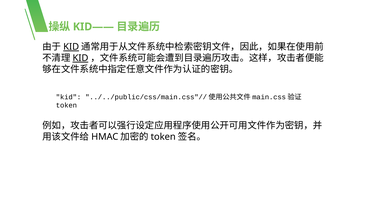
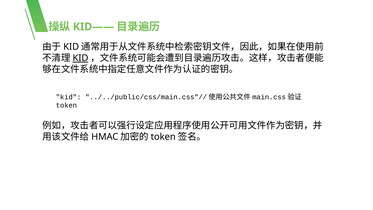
KID underline: present -> none (71, 47)
